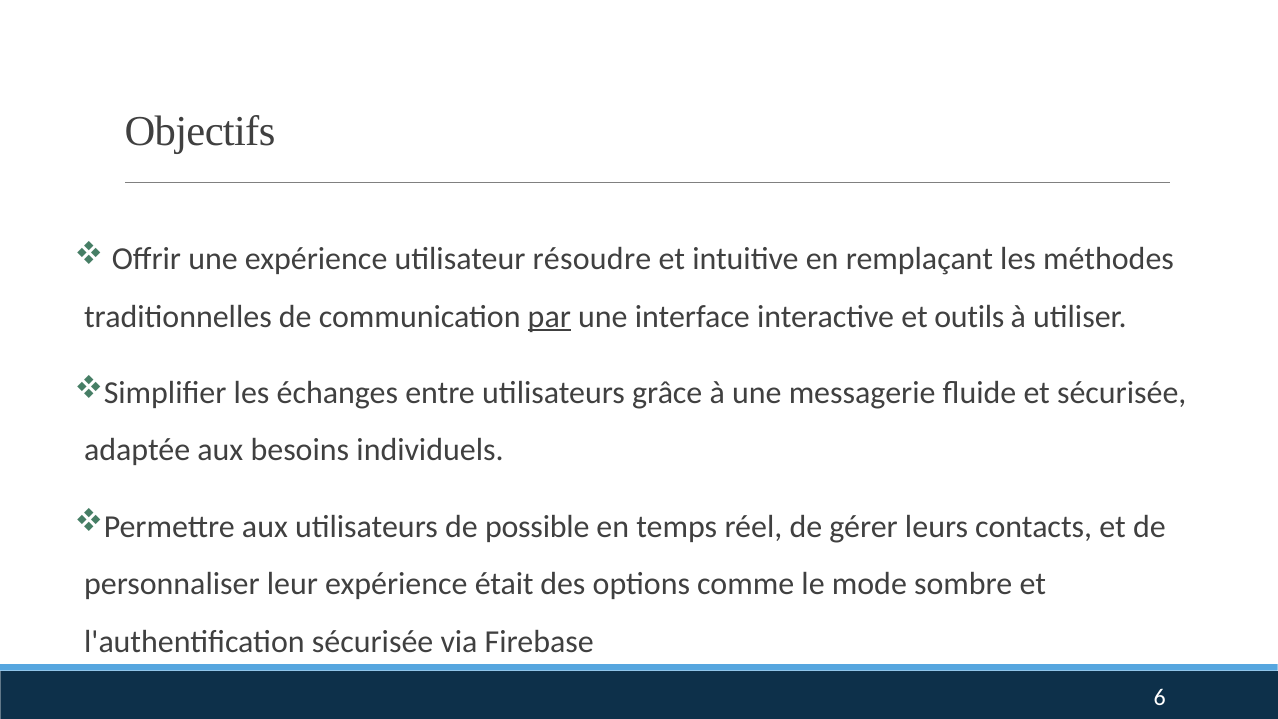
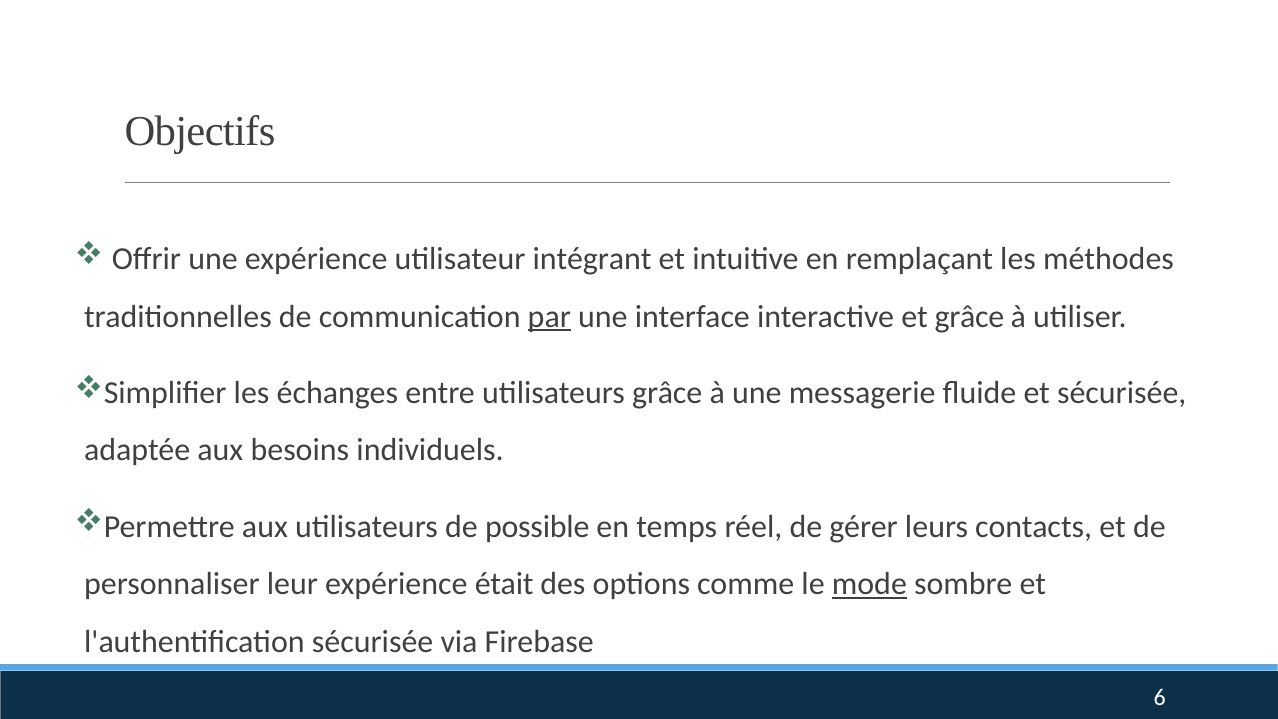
résoudre: résoudre -> intégrant (592, 259)
et outils: outils -> grâce (969, 317)
mode underline: none -> present (869, 584)
